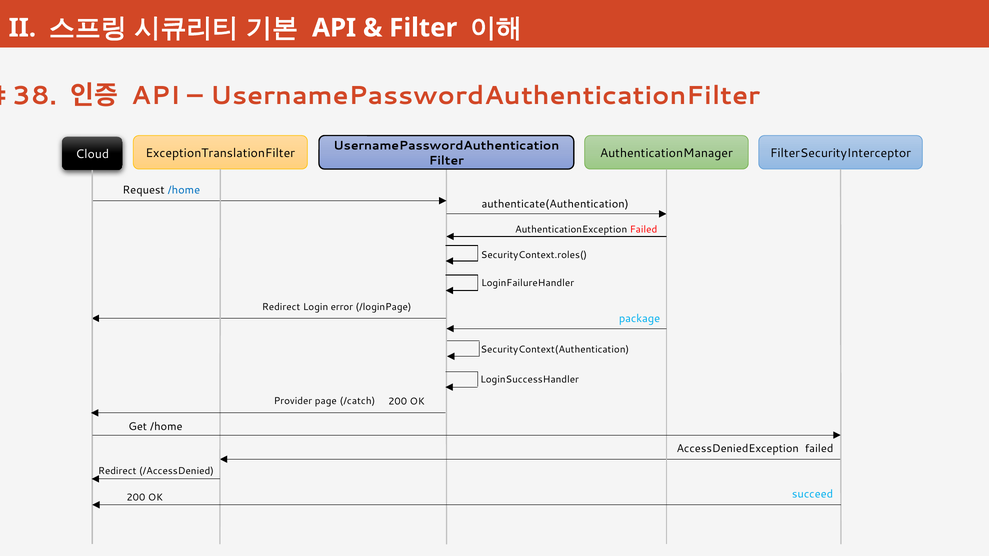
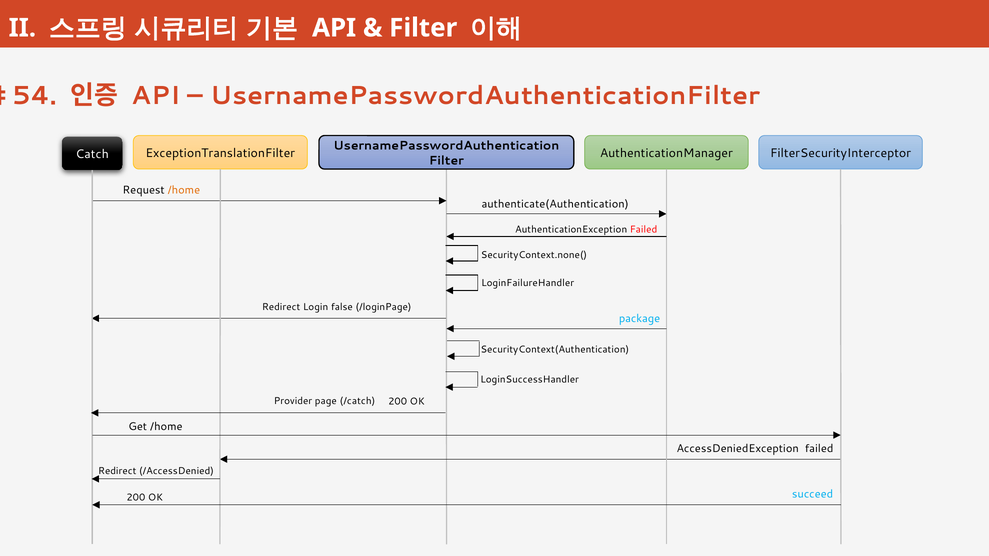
38: 38 -> 54 (35, 96)
Cloud: Cloud -> Catch (92, 154)
/home colour: blue -> orange (184, 190)
SecurityContext.roles(: SecurityContext.roles( -> SecurityContext.none( (534, 255)
error: error -> false (342, 307)
